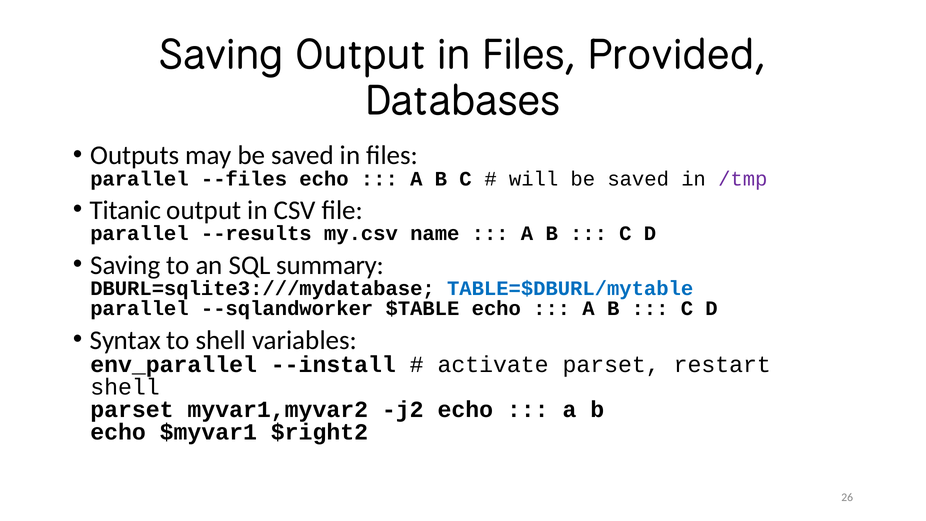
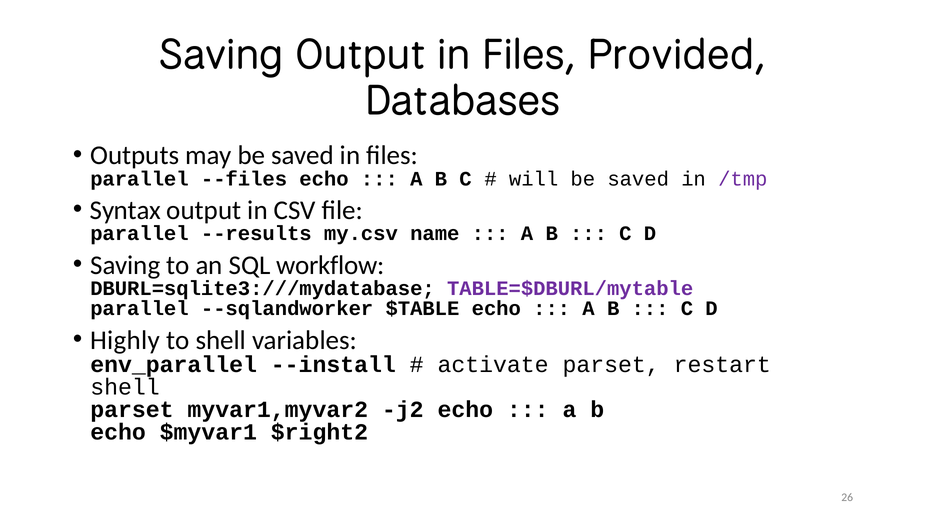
Titanic: Titanic -> Syntax (125, 210)
summary: summary -> workflow (330, 265)
TABLE=$DBURL/mytable colour: blue -> purple (570, 289)
Syntax: Syntax -> Highly (125, 340)
